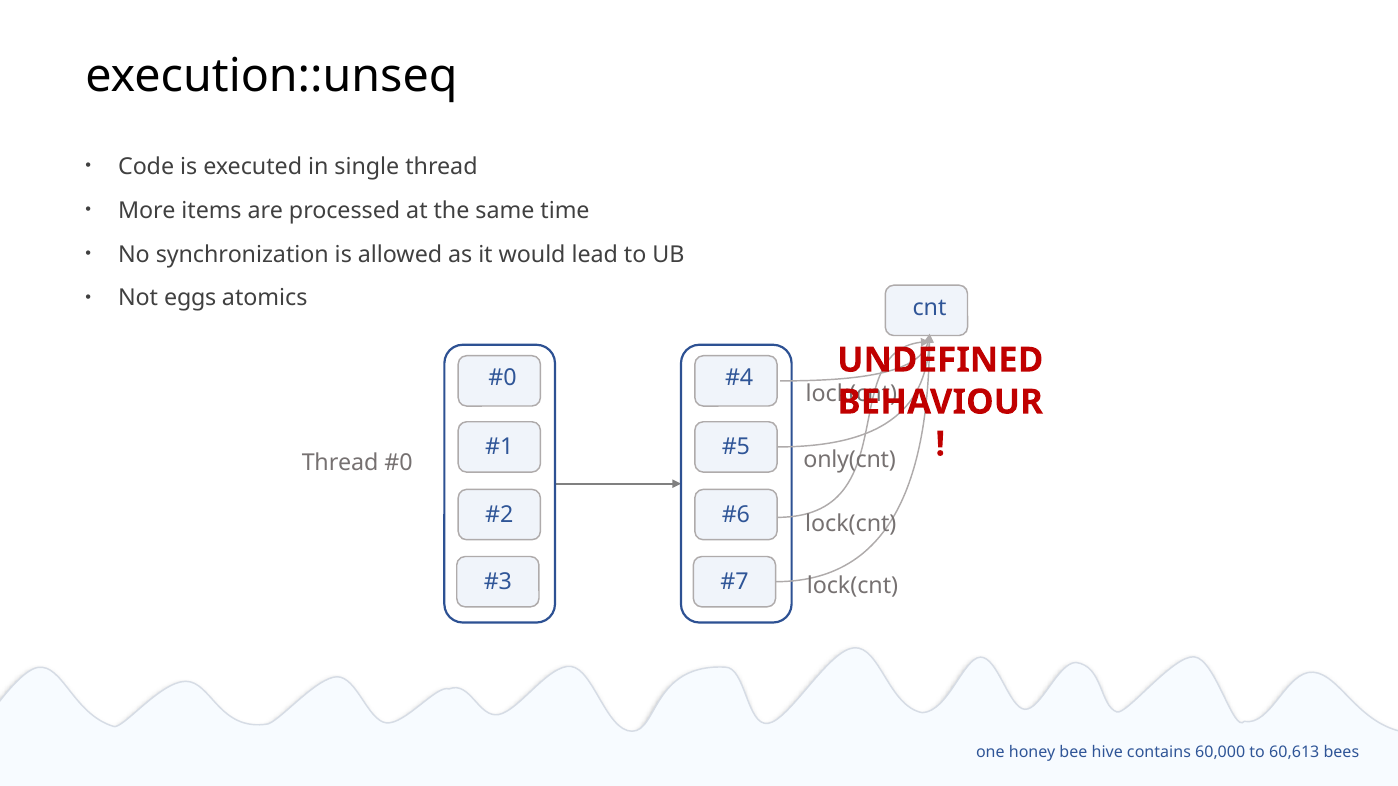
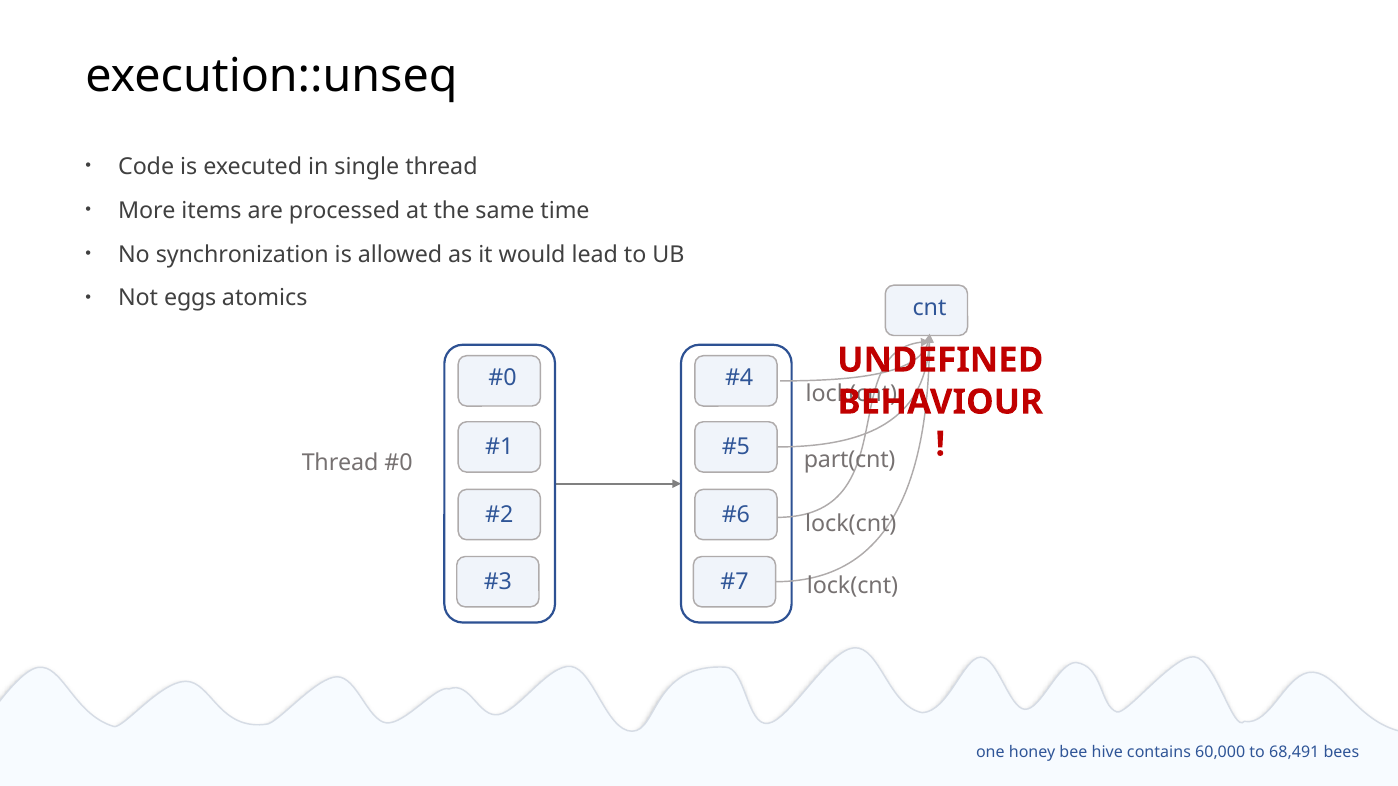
only(cnt: only(cnt -> part(cnt (850, 460)
60,613: 60,613 -> 68,491 (1294, 752)
